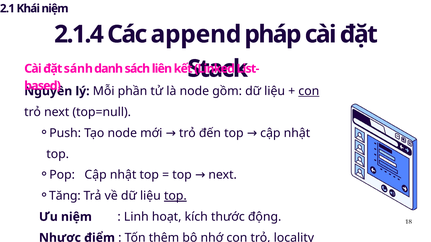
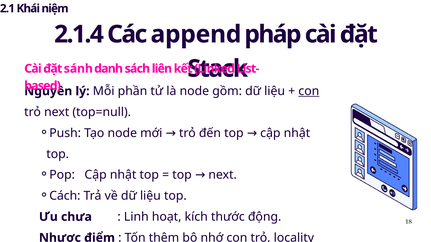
Tăng: Tăng -> Cách (65, 196)
top underline: present -> none (175, 196)
Ưu niệm: niệm -> chưa (76, 217)
